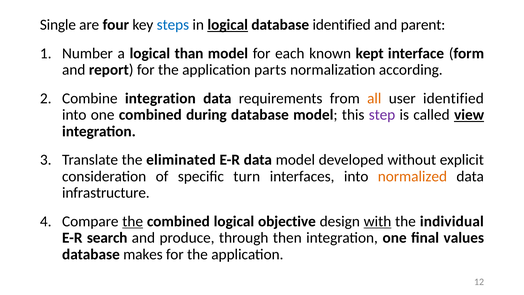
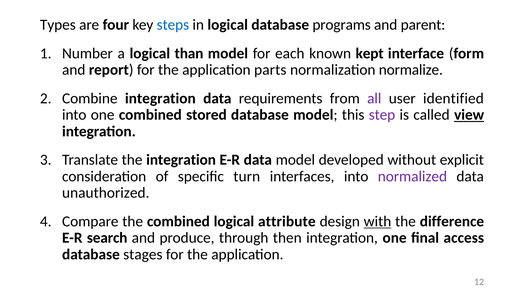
Single: Single -> Types (58, 25)
logical underline: present -> none (228, 25)
database identified: identified -> programs (342, 25)
according: according -> normalize (411, 70)
all colour: orange -> purple (374, 98)
during: during -> stored (206, 115)
the eliminated: eliminated -> integration (181, 160)
normalized colour: orange -> purple (412, 176)
infrastructure: infrastructure -> unauthorized (106, 193)
the underline: present -> none (133, 221)
objective: objective -> attribute (287, 221)
individual: individual -> difference (452, 221)
values: values -> access (464, 238)
makes: makes -> stages (143, 254)
